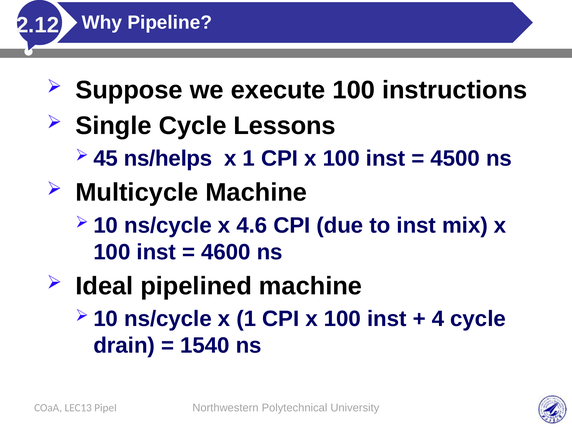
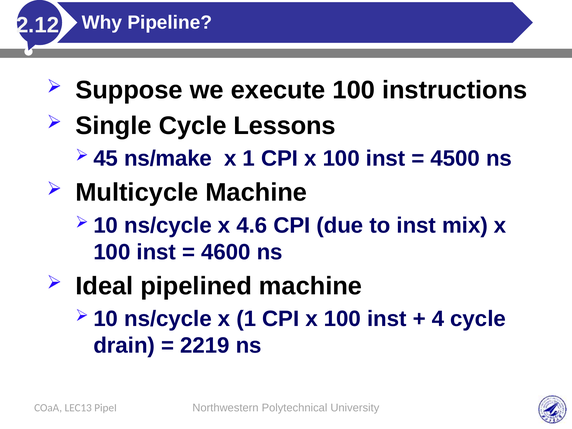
ns/helps: ns/helps -> ns/make (168, 159)
1540: 1540 -> 2219 (205, 346)
